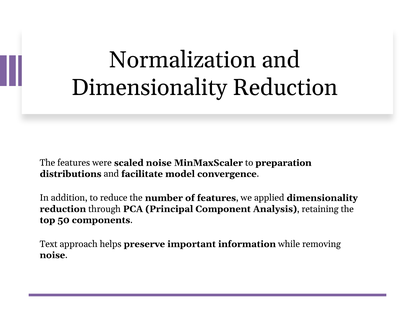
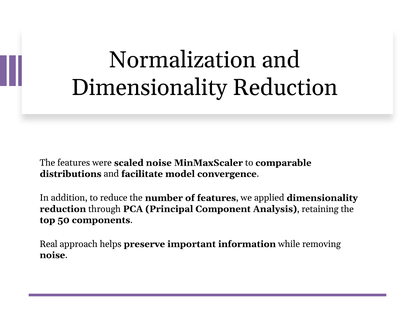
preparation: preparation -> comparable (283, 162)
Text: Text -> Real (49, 243)
